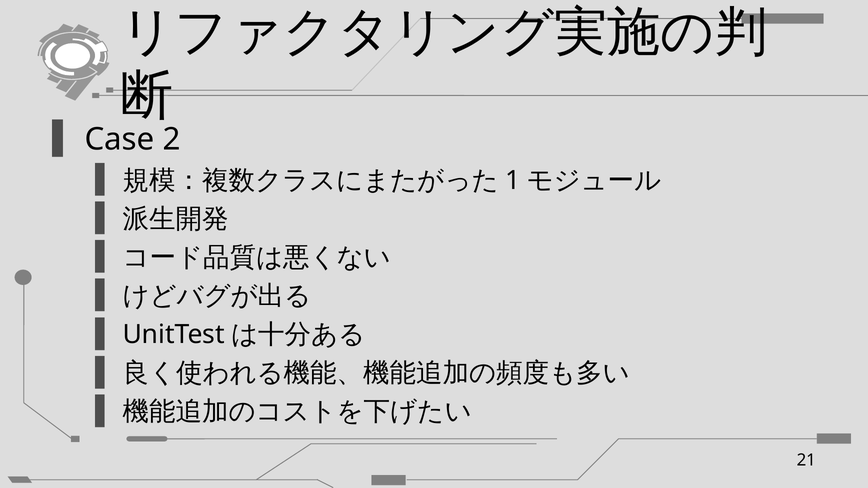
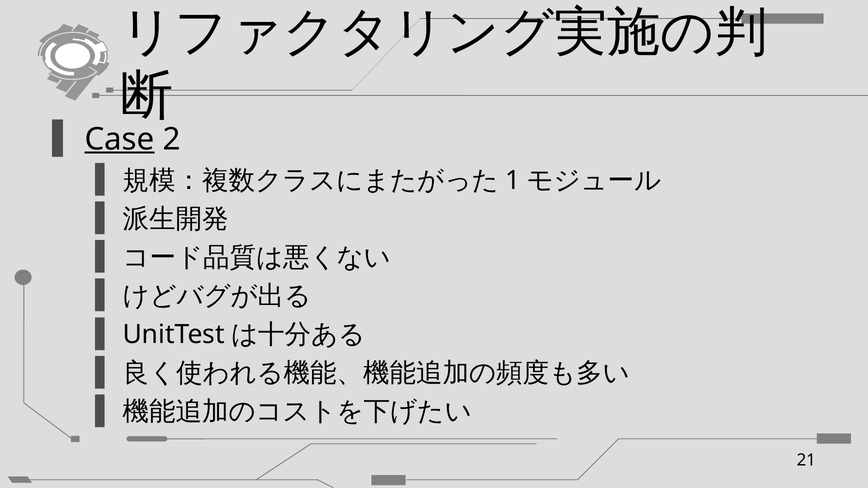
Case underline: none -> present (120, 139)
